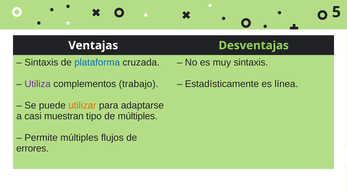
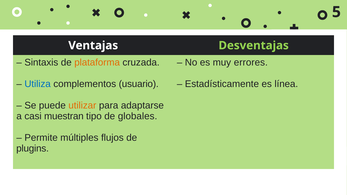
plataforma colour: blue -> orange (97, 62)
muy sintaxis: sintaxis -> errores (251, 62)
Utiliza colour: purple -> blue (38, 84)
trabajo: trabajo -> usuario (139, 84)
de múltiples: múltiples -> globales (138, 116)
errores: errores -> plugins (33, 148)
